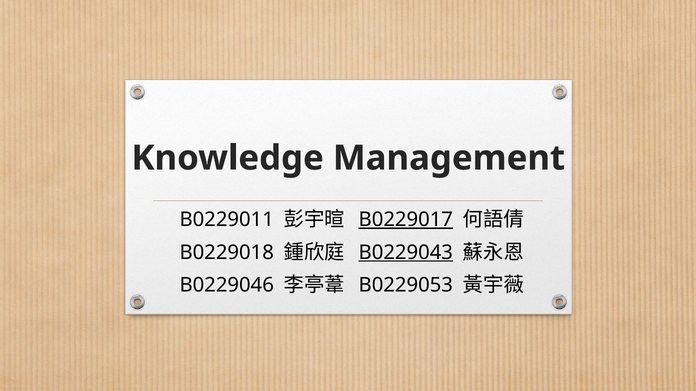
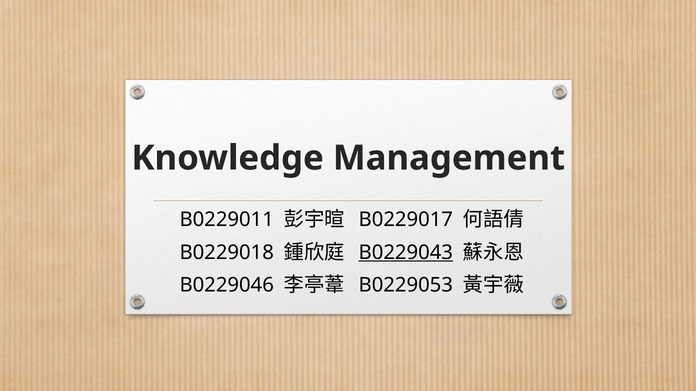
B0229017 underline: present -> none (406, 220)
